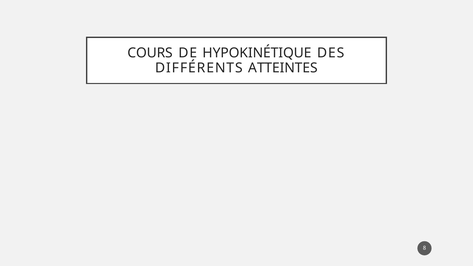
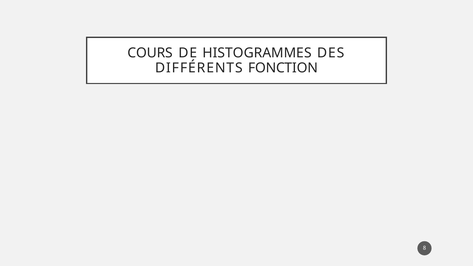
HYPOKINÉTIQUE: HYPOKINÉTIQUE -> HISTOGRAMMES (257, 53)
ATTEINTES: ATTEINTES -> FONCTION (283, 68)
